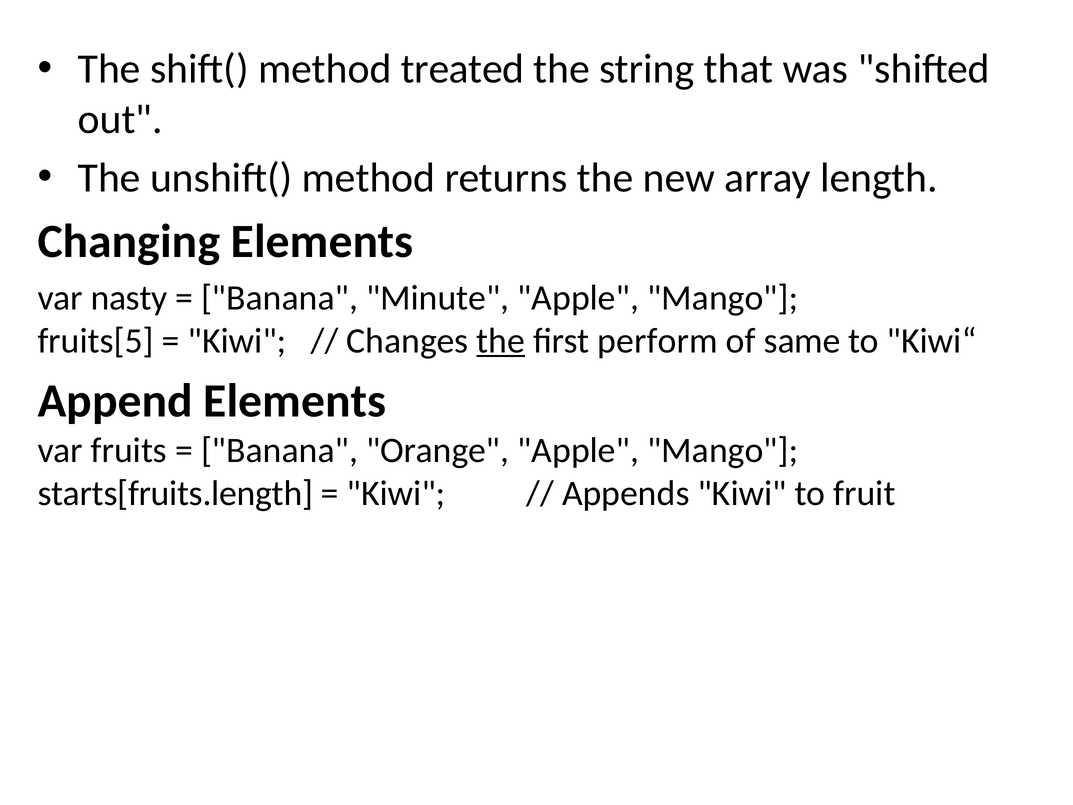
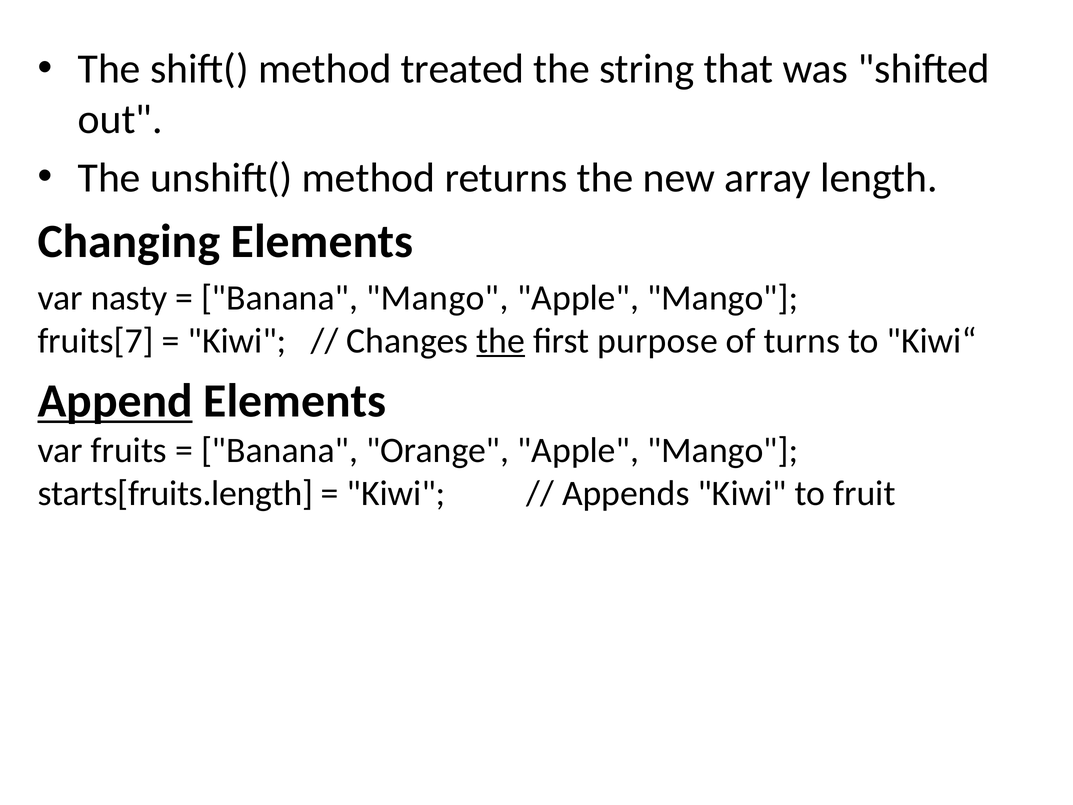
Banana Minute: Minute -> Mango (437, 298)
fruits[5: fruits[5 -> fruits[7 (96, 341)
perform: perform -> purpose (658, 341)
same: same -> turns (802, 341)
Append underline: none -> present (115, 401)
